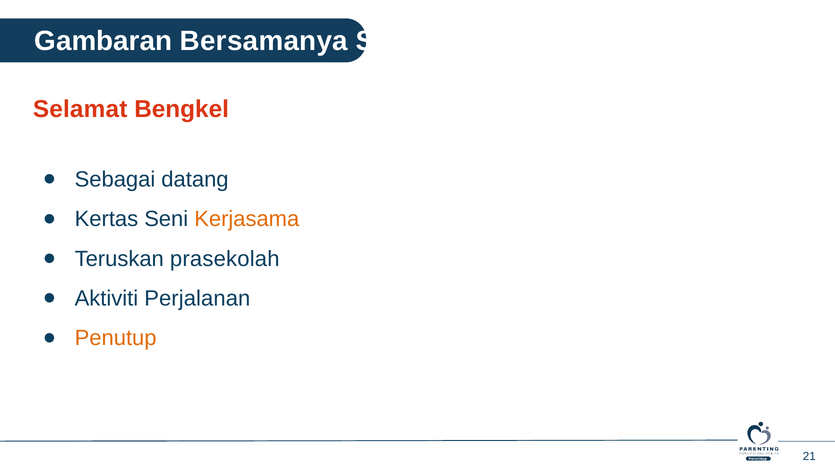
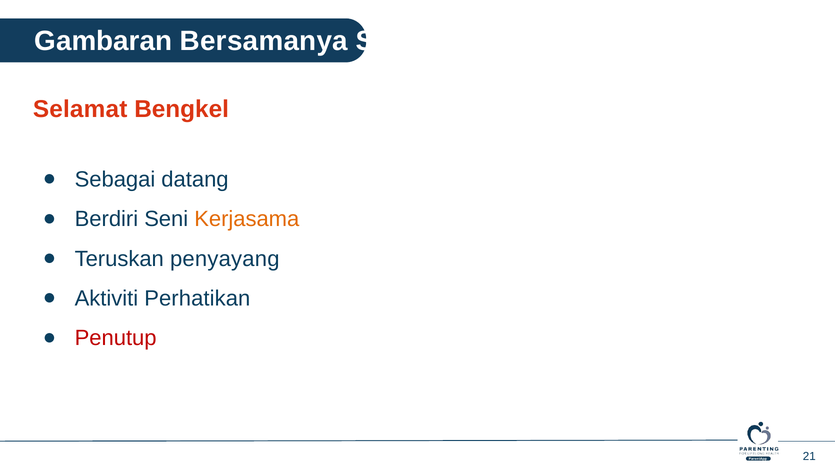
Kertas: Kertas -> Berdiri (106, 219)
prasekolah: prasekolah -> penyayang (225, 259)
Perjalanan: Perjalanan -> Perhatikan (197, 298)
Penutup colour: orange -> red (116, 338)
